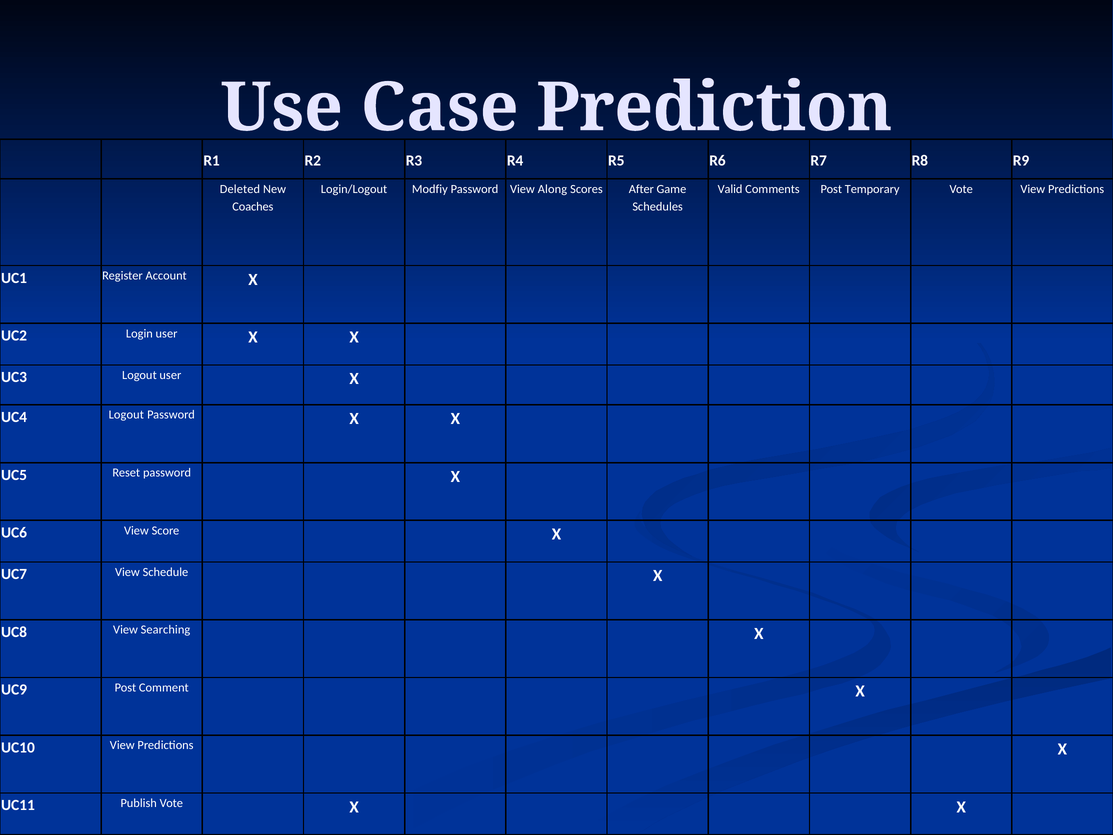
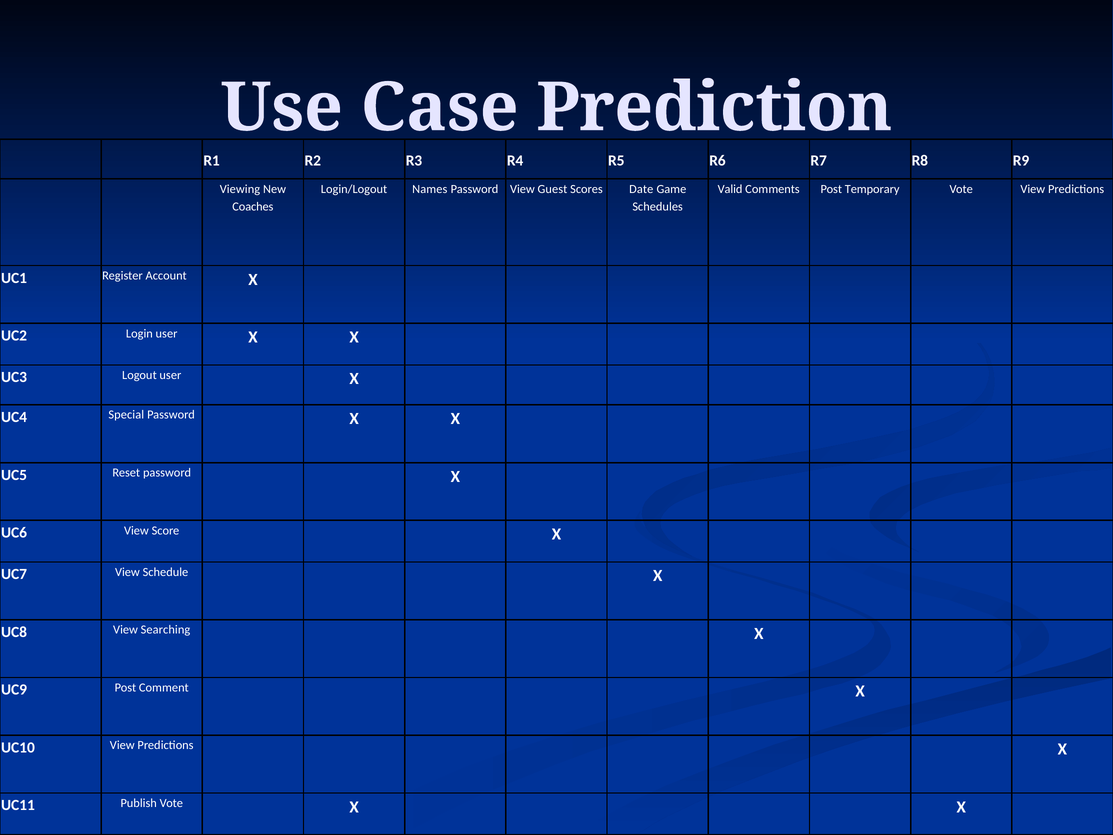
Deleted: Deleted -> Viewing (240, 189)
Modfiy: Modfiy -> Names (430, 189)
Along: Along -> Guest (552, 189)
After: After -> Date (641, 189)
UC4 Logout: Logout -> Special (126, 415)
